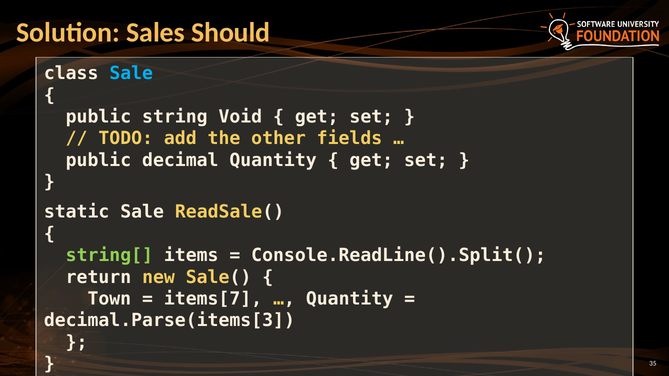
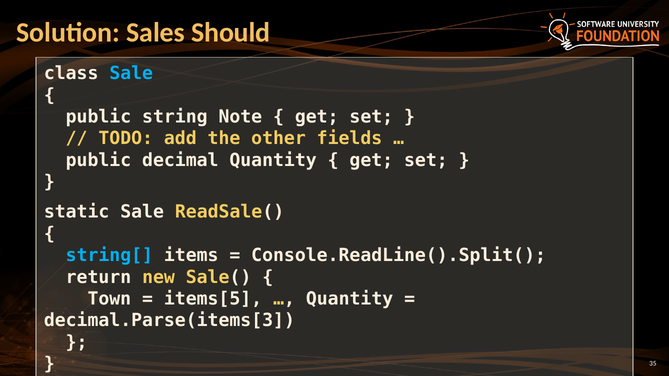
Void: Void -> Note (240, 117)
string[ colour: light green -> light blue (109, 256)
items[7: items[7 -> items[5 (213, 299)
